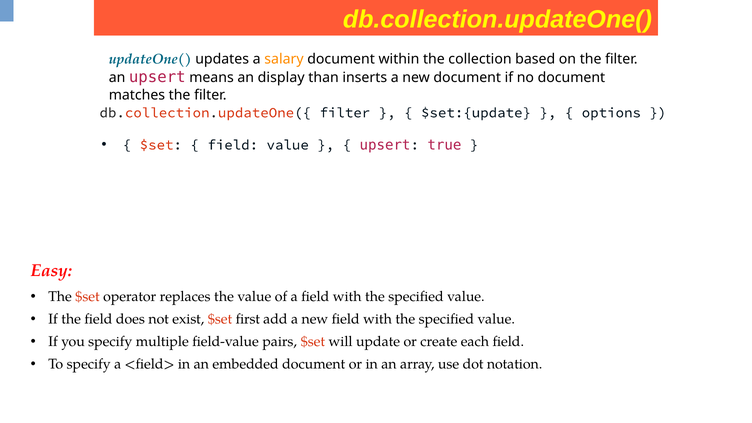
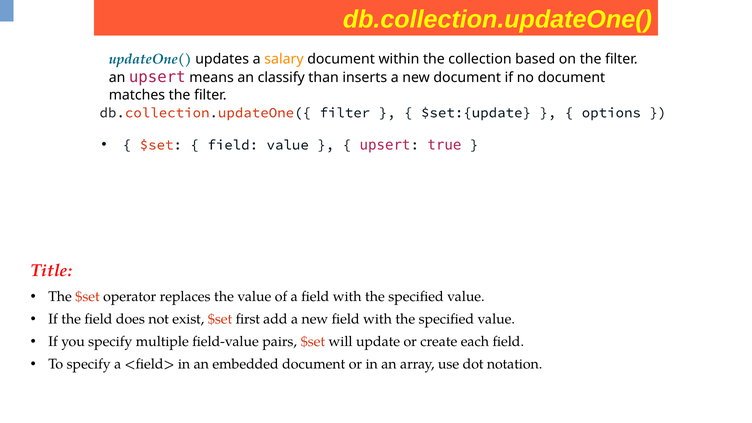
display: display -> classify (281, 78)
Easy: Easy -> Title (51, 271)
